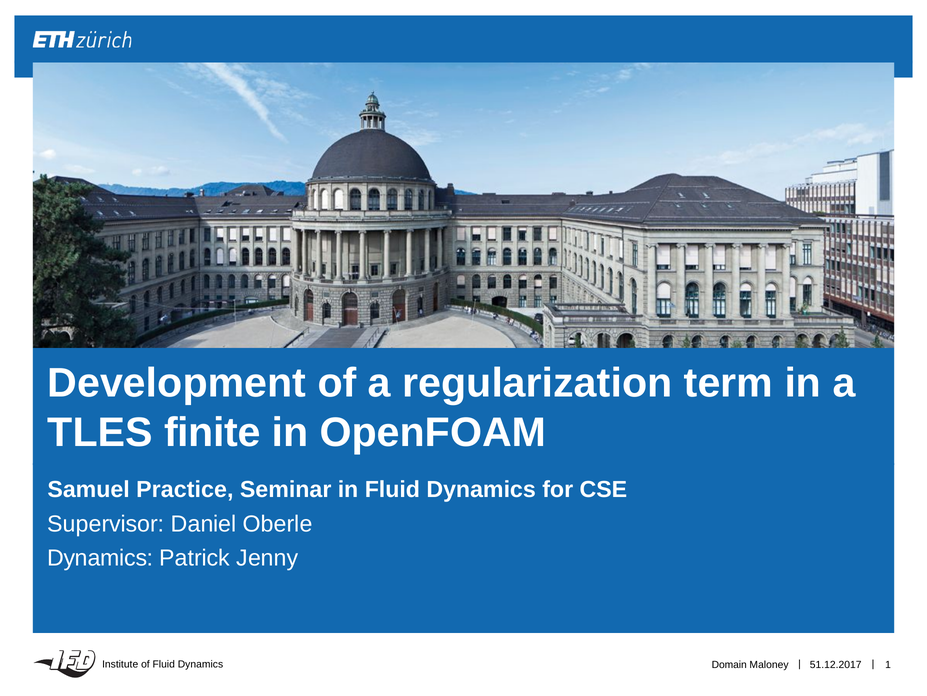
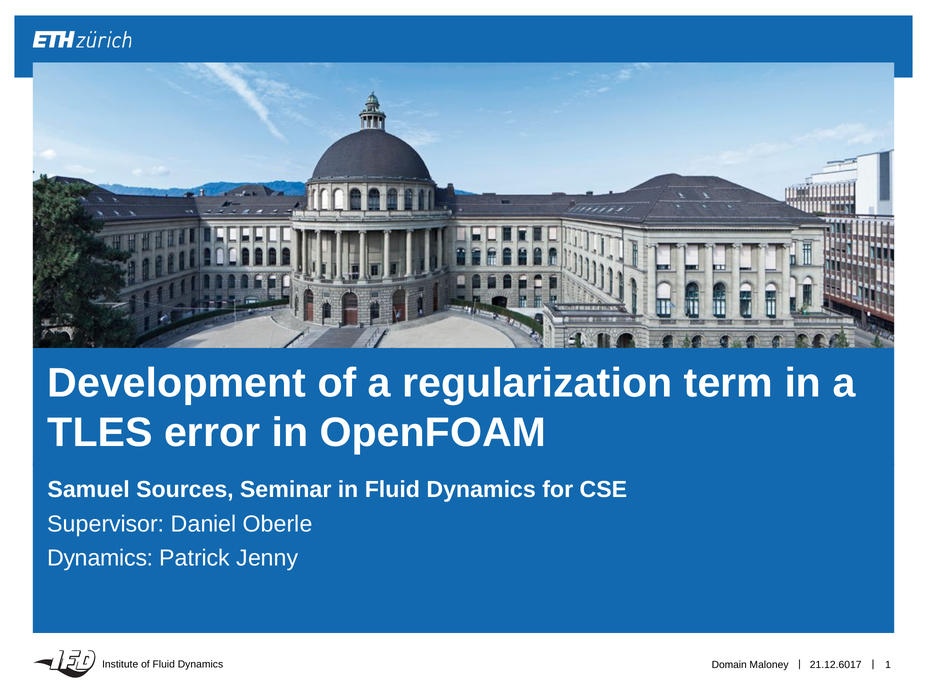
finite: finite -> error (212, 432)
Practice: Practice -> Sources (185, 489)
51.12.2017: 51.12.2017 -> 21.12.6017 (836, 664)
